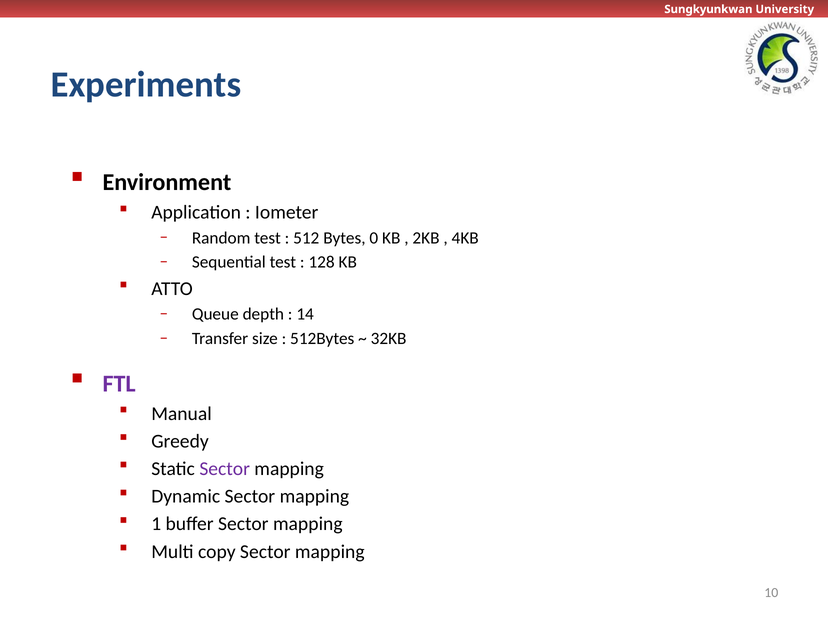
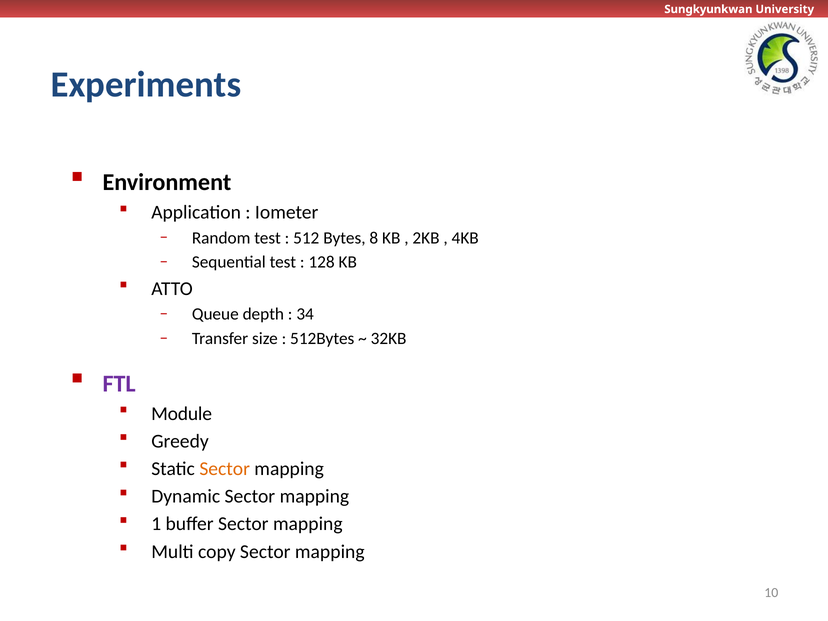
0: 0 -> 8 (374, 238)
14: 14 -> 34 (305, 314)
Manual: Manual -> Module (182, 414)
Sector colour: purple -> orange (225, 469)
